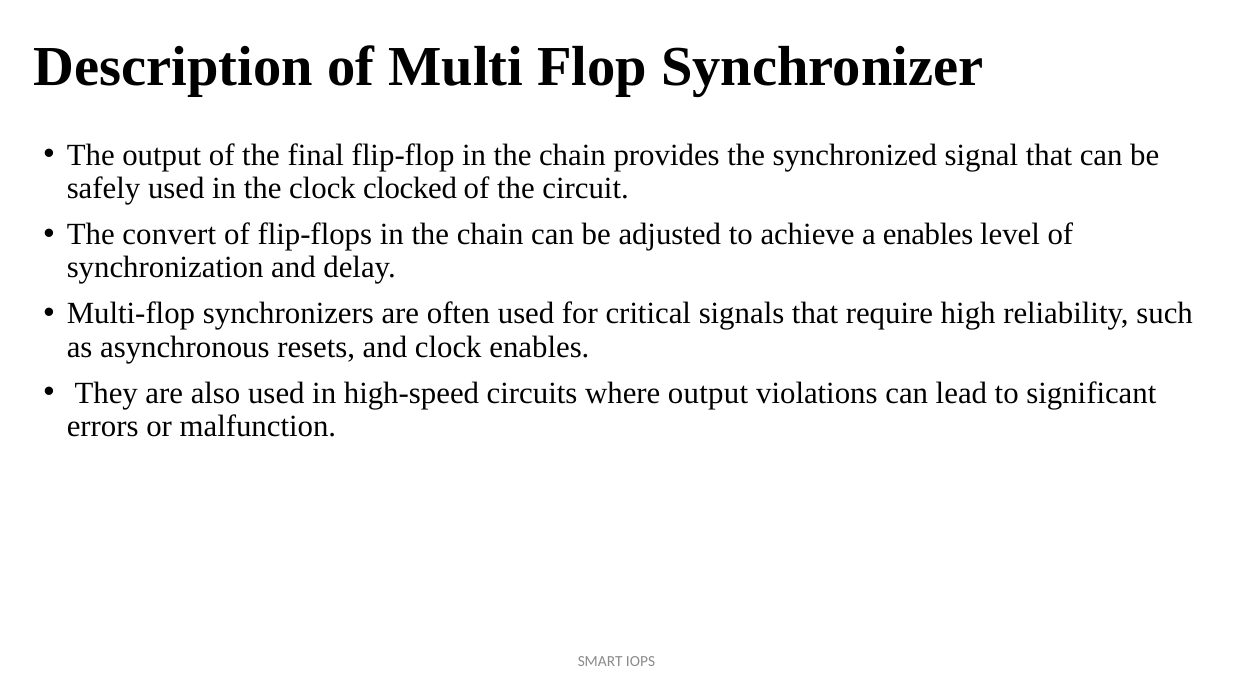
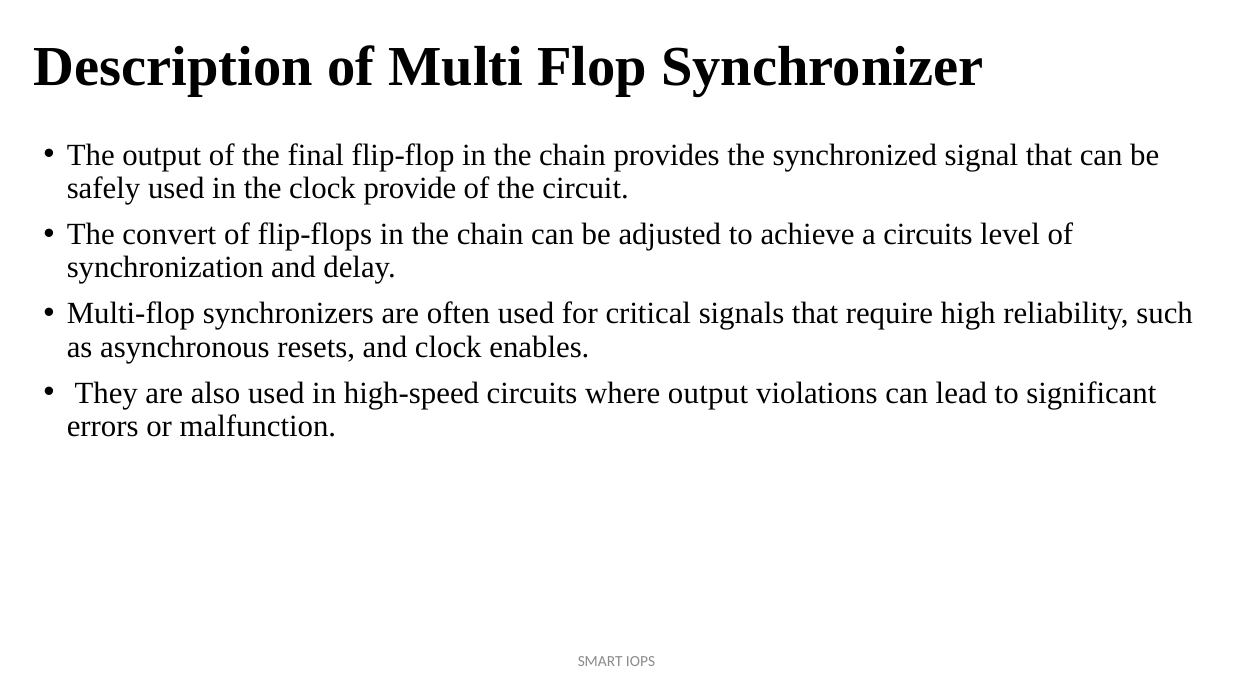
clocked: clocked -> provide (410, 188)
a enables: enables -> circuits (928, 235)
